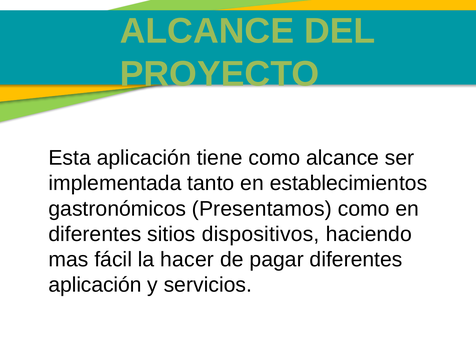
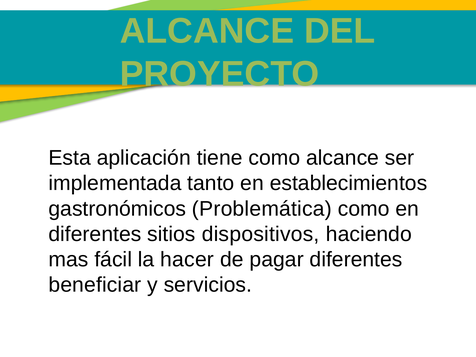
Presentamos: Presentamos -> Problemática (262, 209)
aplicación: aplicación -> beneficiar (95, 285)
